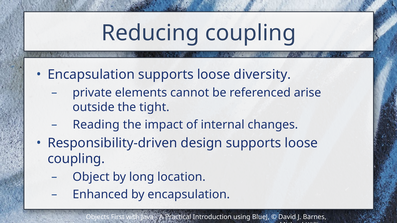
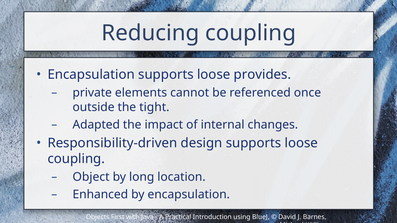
diversity: diversity -> provides (262, 75)
arise: arise -> once (307, 93)
Reading: Reading -> Adapted (96, 125)
